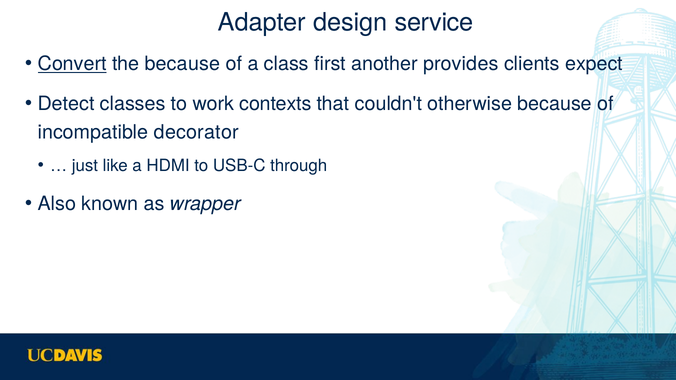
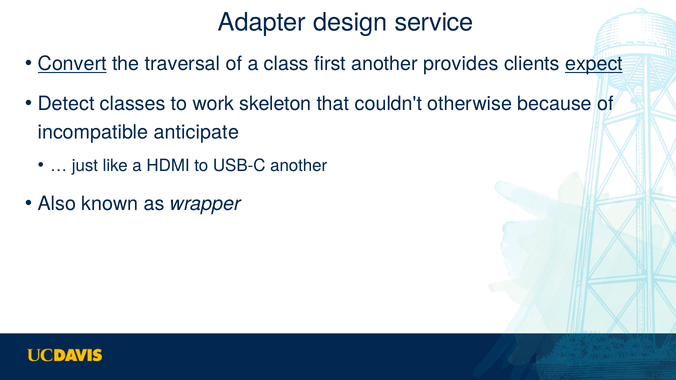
the because: because -> traversal (182, 64)
expect underline: none -> present (594, 64)
contexts: contexts -> skeleton (275, 104)
decorator: decorator -> anticipate (196, 132)
USB-C through: through -> another (299, 166)
